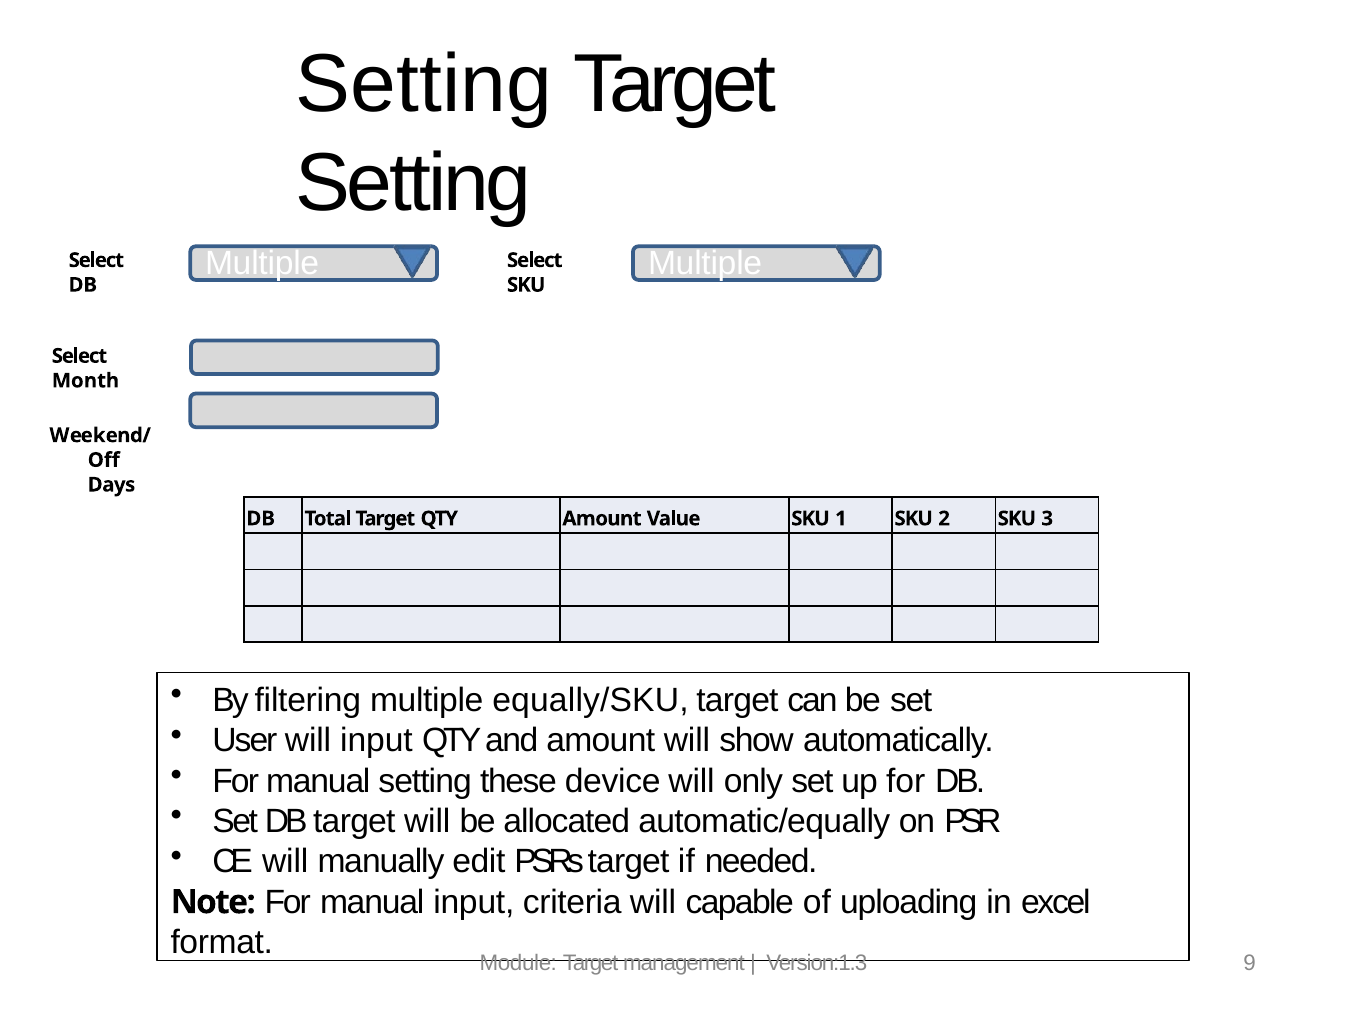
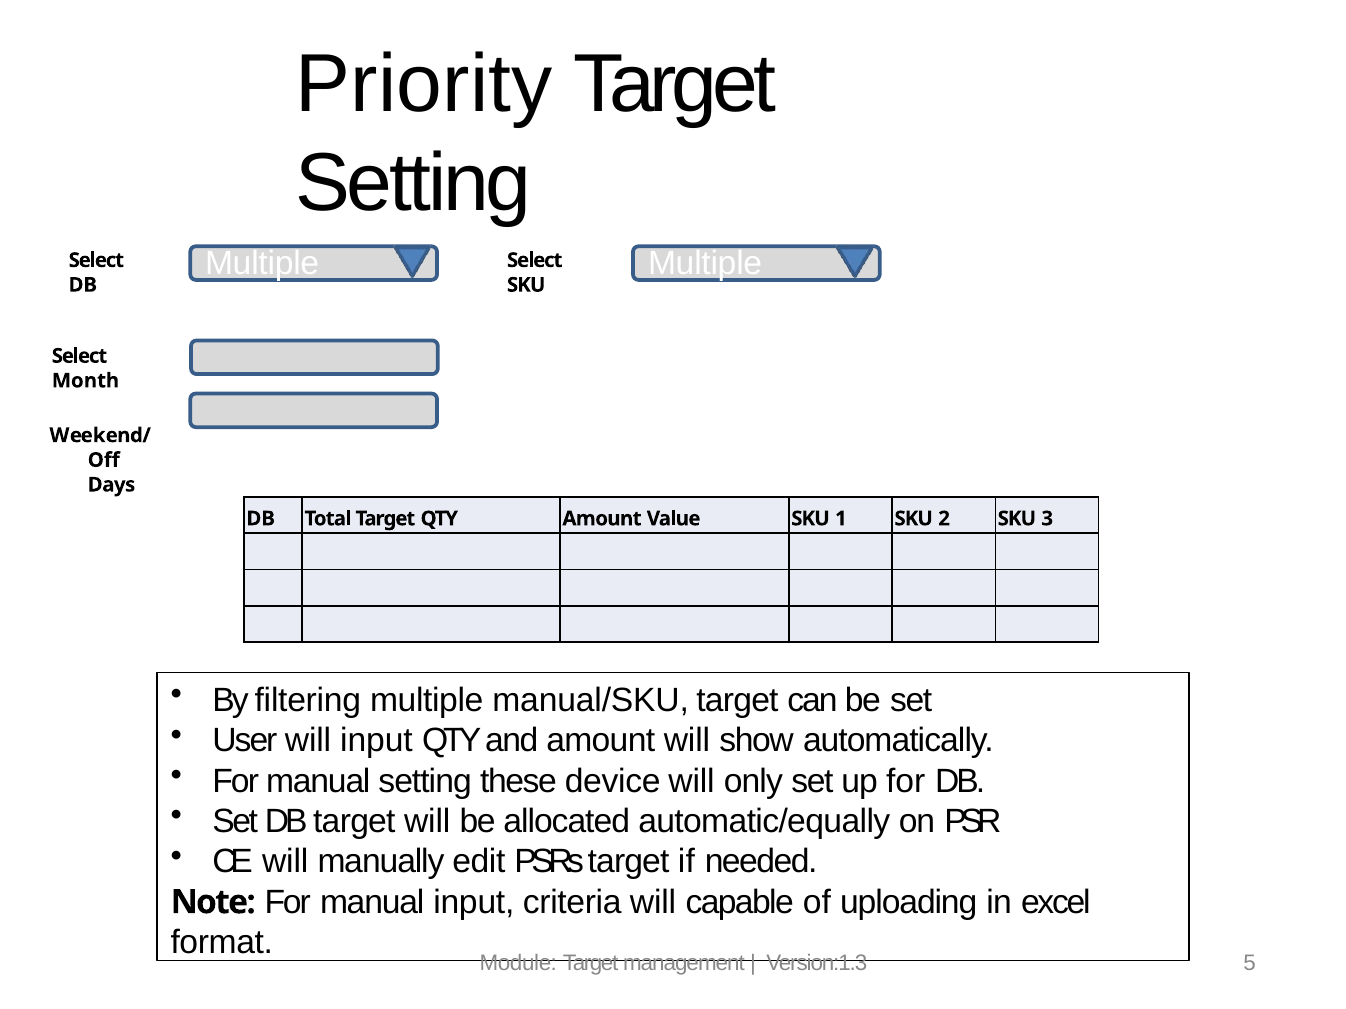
Setting: Setting -> Priority (424, 85)
equally/SKU: equally/SKU -> manual/SKU (591, 700)
9: 9 -> 5 (1250, 963)
